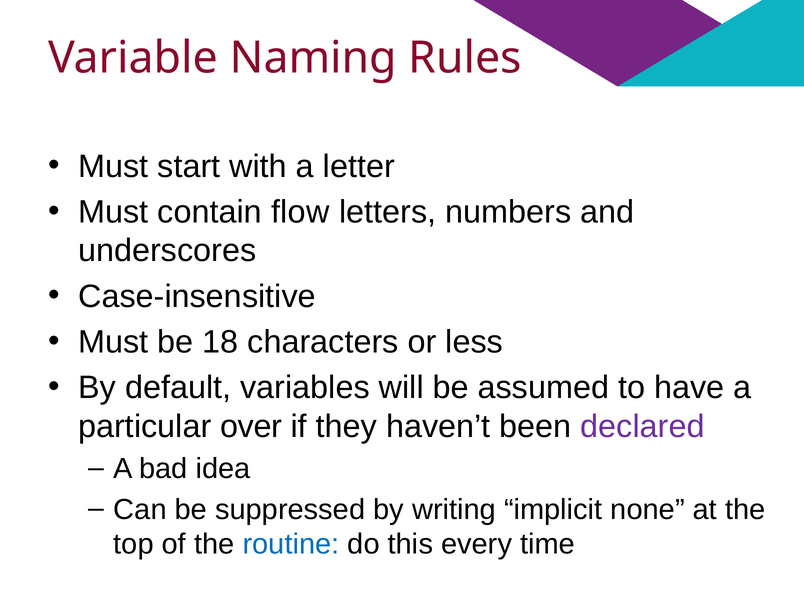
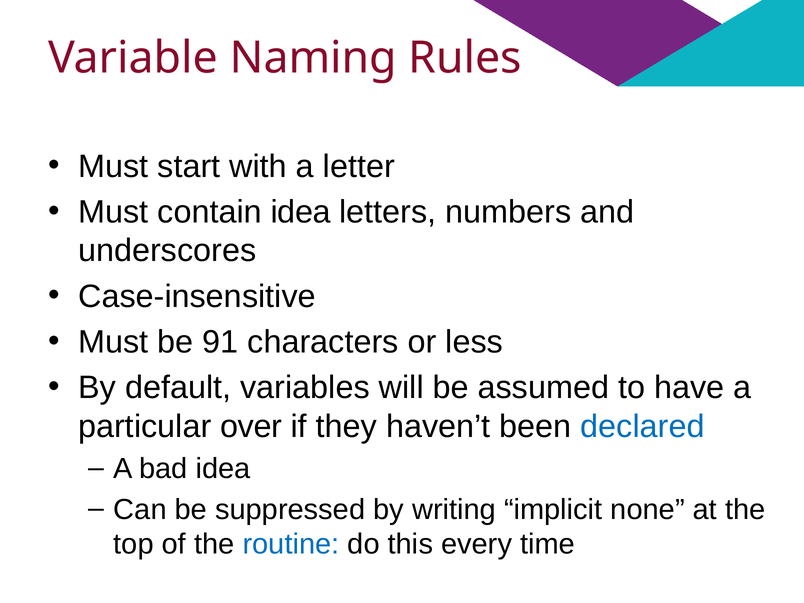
contain flow: flow -> idea (301, 212)
18: 18 -> 91 (220, 342)
declared colour: purple -> blue (642, 426)
